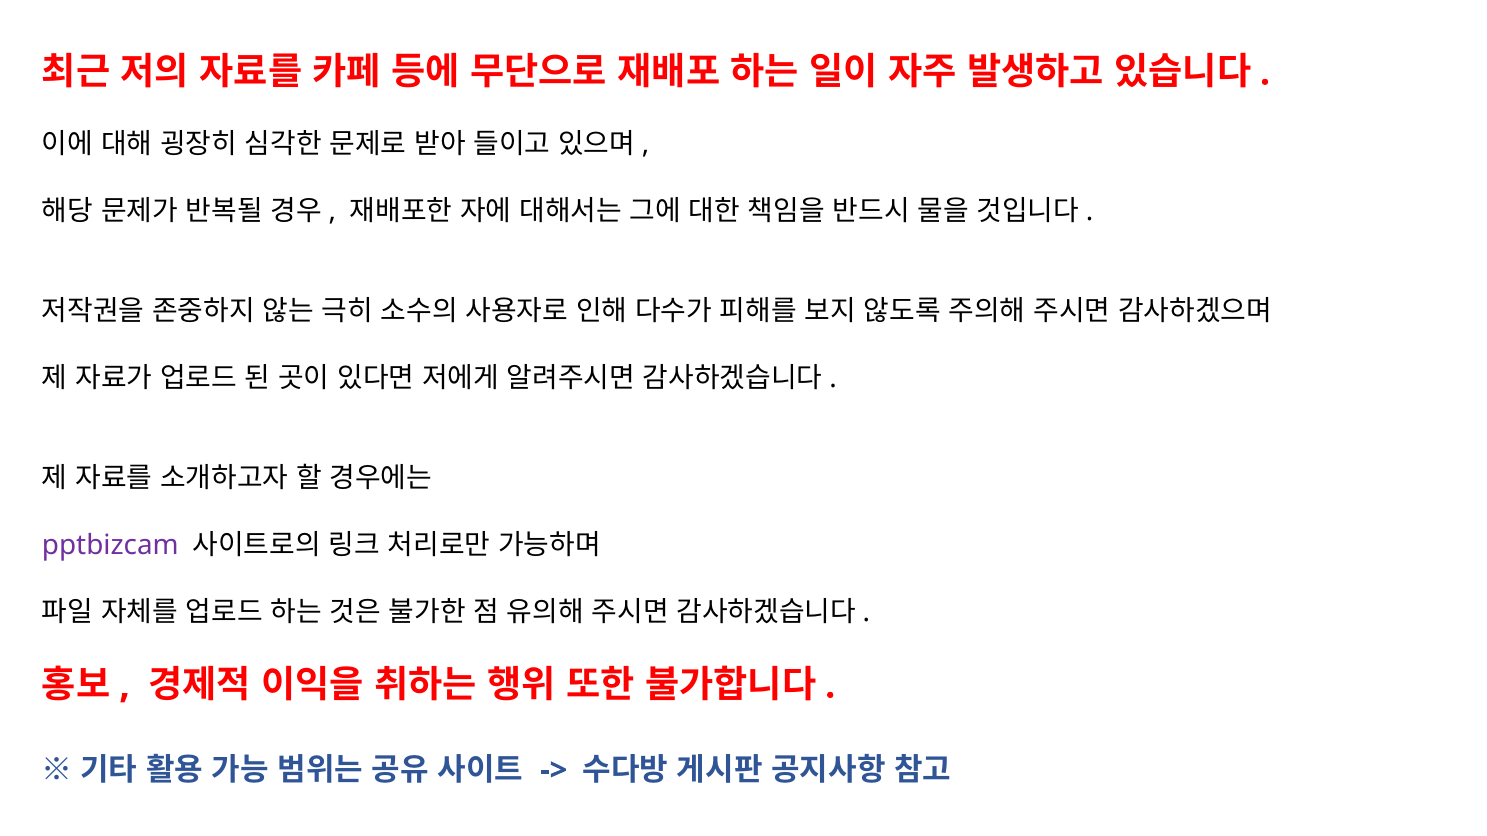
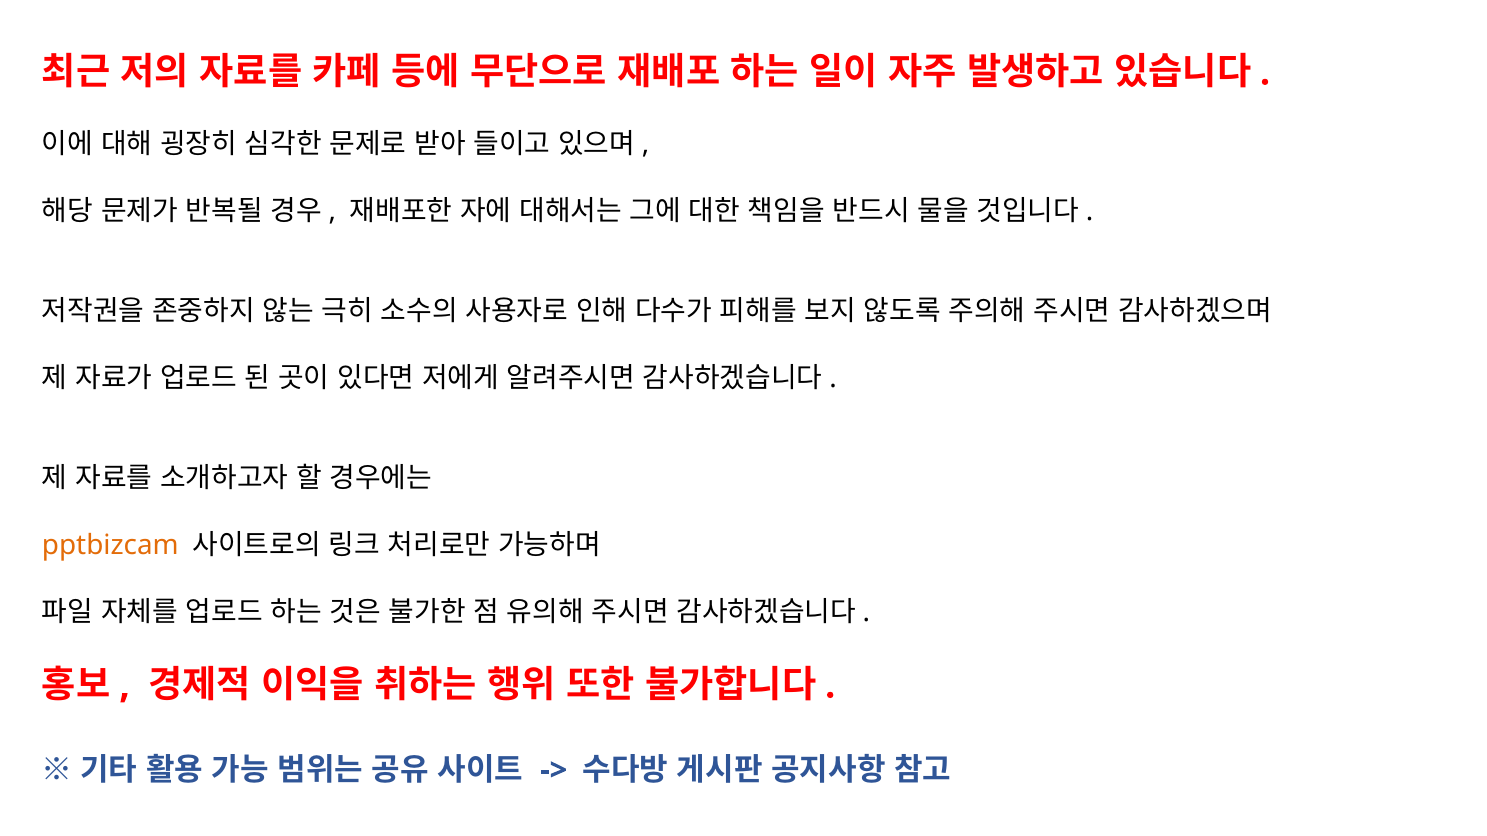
pptbizcam colour: purple -> orange (110, 546)
